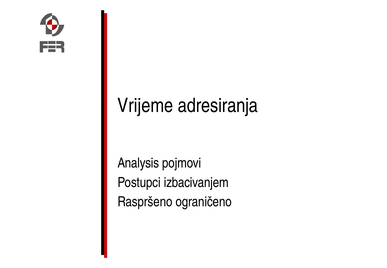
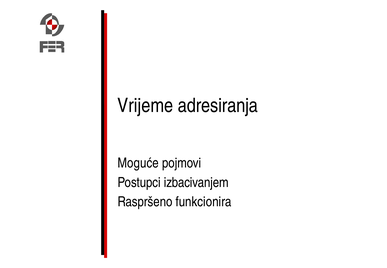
Analysis: Analysis -> Moguće (138, 163)
ograničeno: ograničeno -> funkcionira (204, 202)
